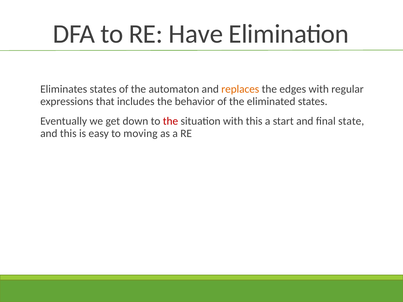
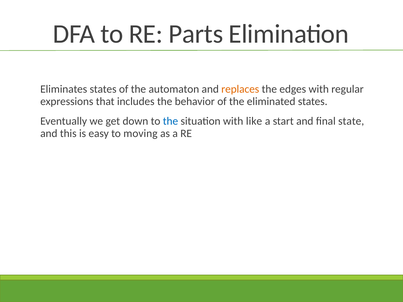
Have: Have -> Parts (196, 34)
the colour: red -> blue (170, 121)
with this: this -> like (254, 121)
